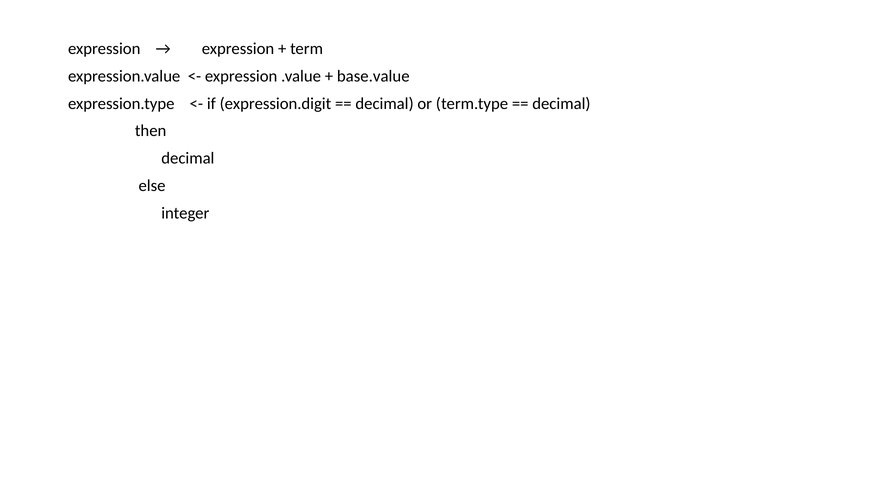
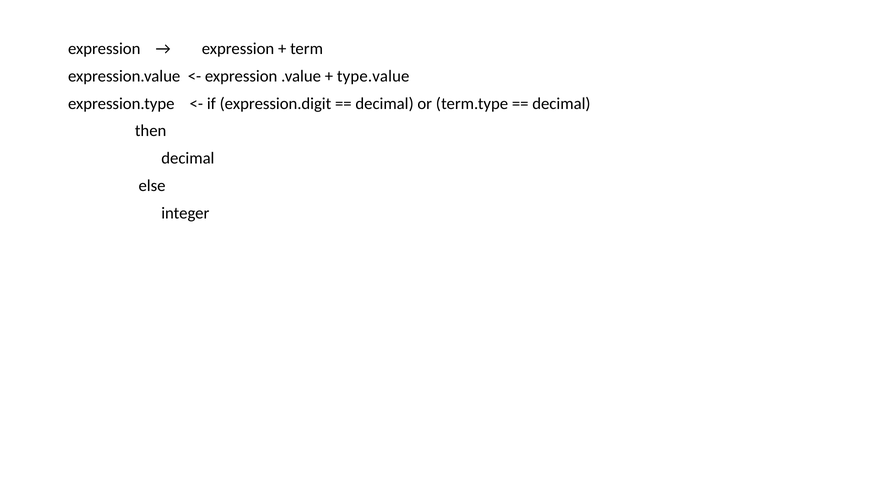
base.value: base.value -> type.value (373, 76)
